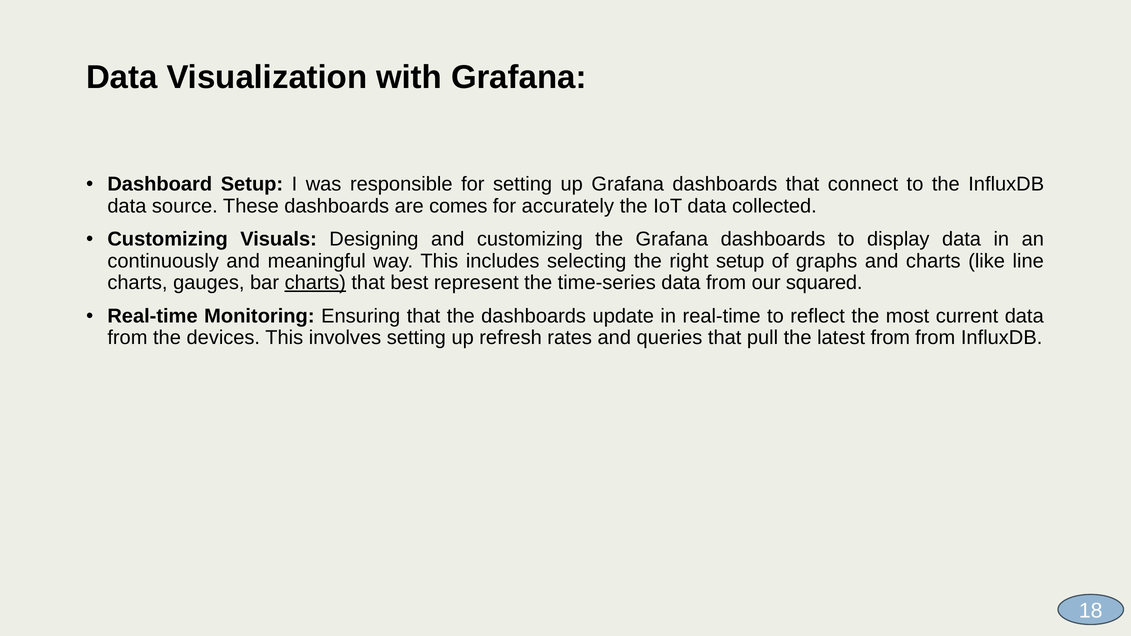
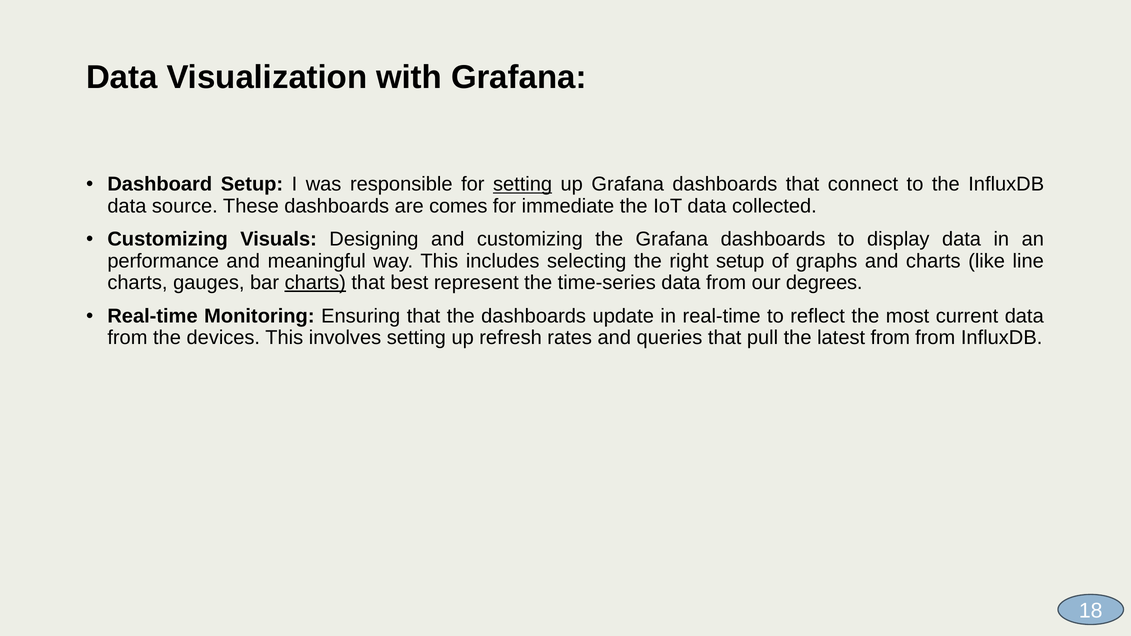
setting underline: none -> present (523, 184)
accurately: accurately -> immediate (568, 206)
continuously: continuously -> performance (163, 261)
squared: squared -> degrees (824, 283)
